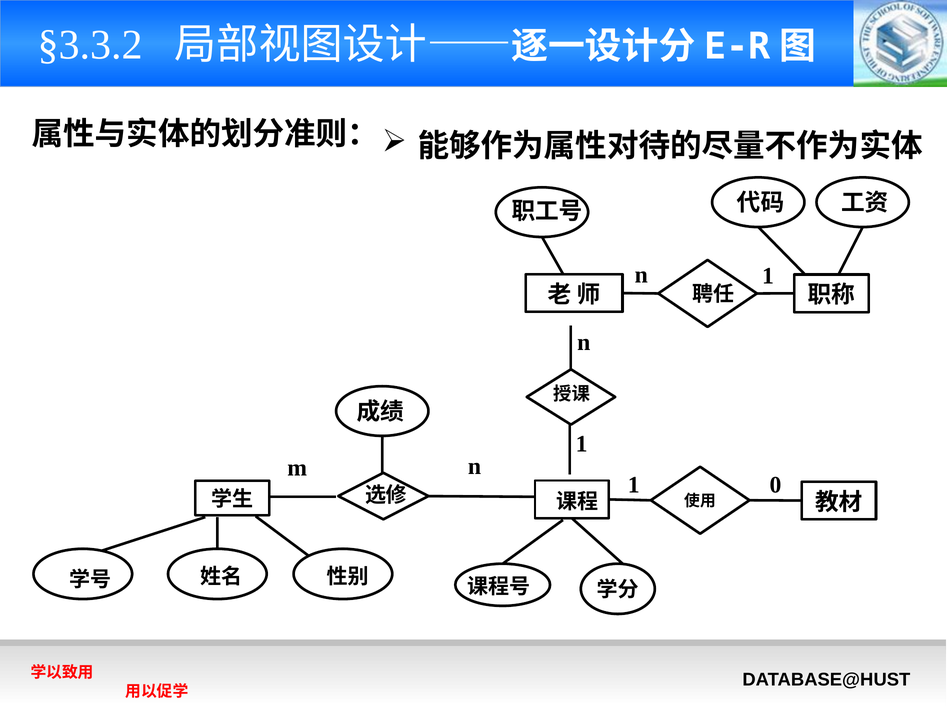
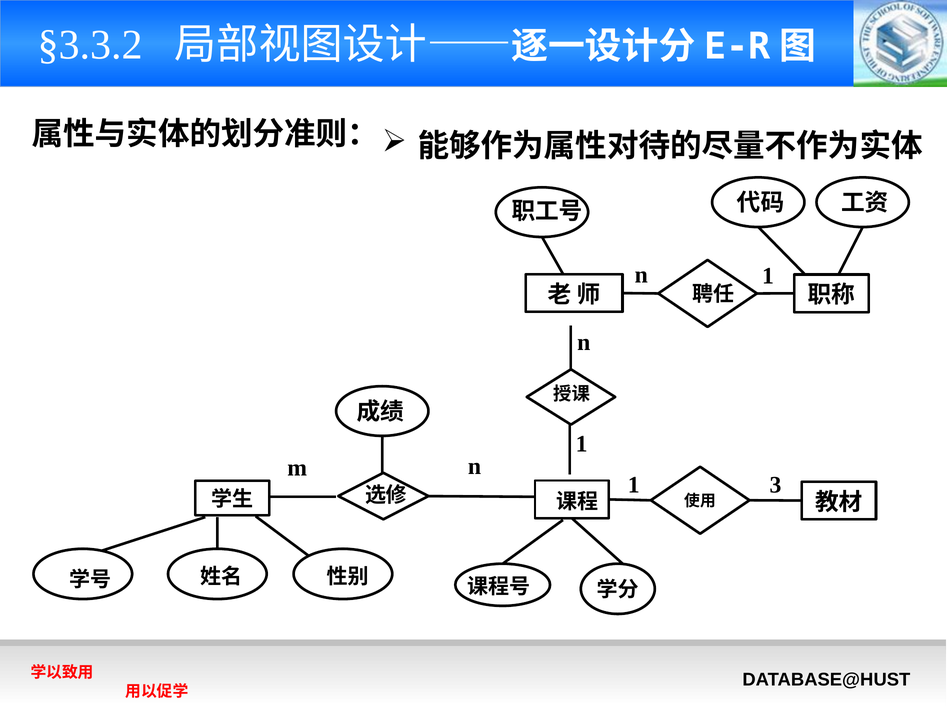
0: 0 -> 3 (775, 485)
